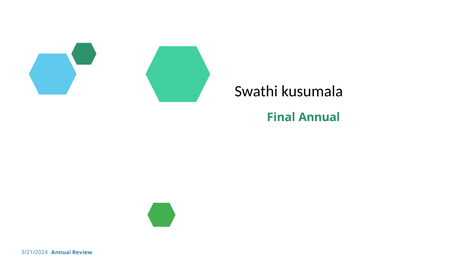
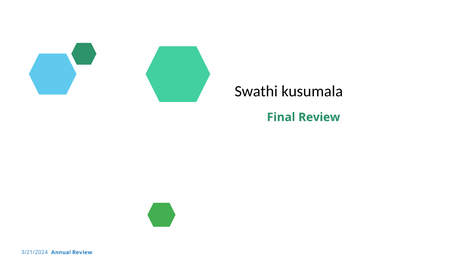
Final Annual: Annual -> Review (319, 117)
